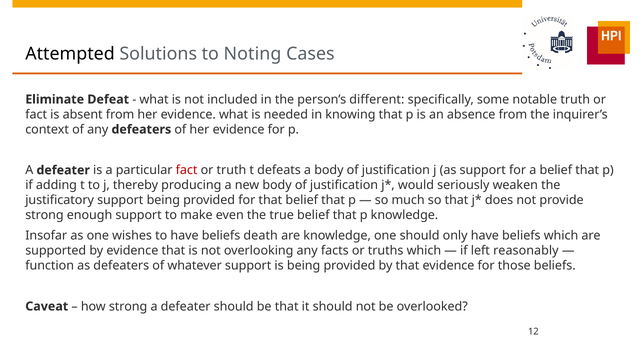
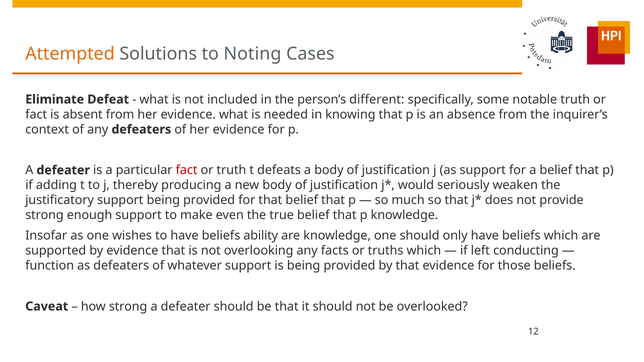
Attempted colour: black -> orange (70, 54)
death: death -> ability (261, 236)
reasonably: reasonably -> conducting (526, 251)
